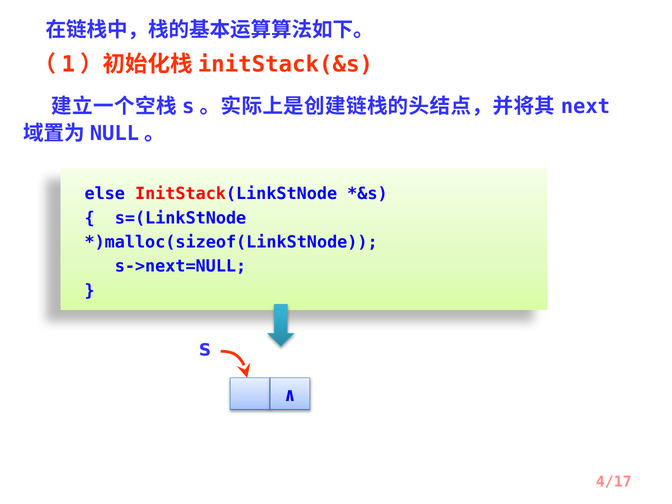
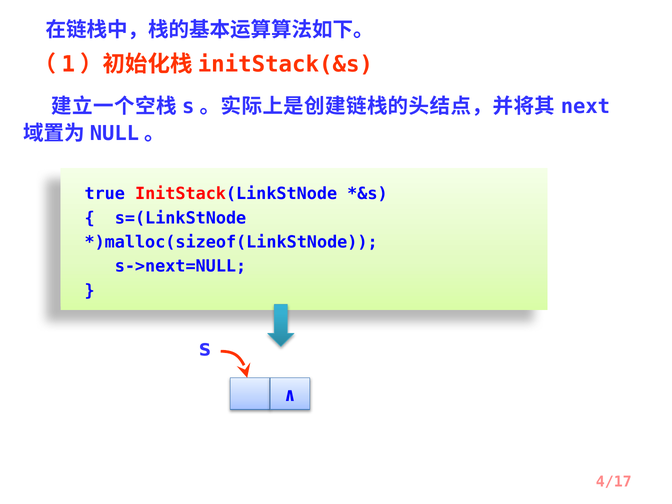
else: else -> true (105, 194)
